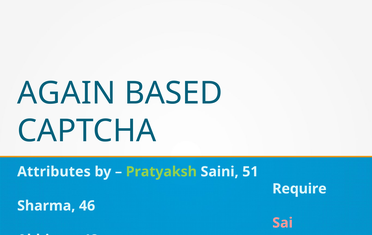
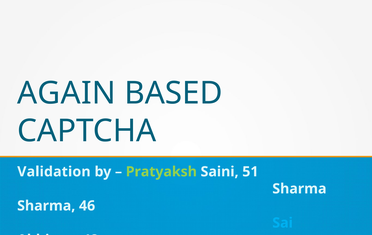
Attributes: Attributes -> Validation (54, 171)
Require: Require -> Sharma (299, 188)
Sai colour: pink -> light blue (283, 222)
